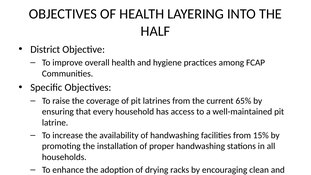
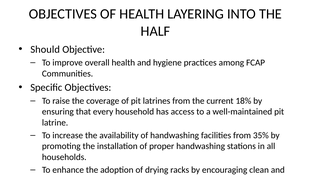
District: District -> Should (45, 49)
65%: 65% -> 18% (243, 101)
15%: 15% -> 35% (261, 135)
